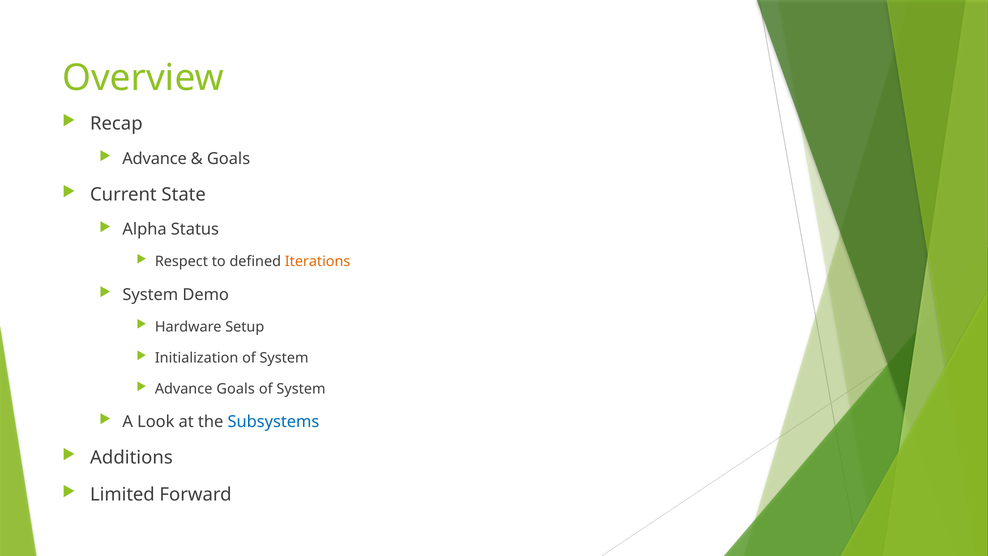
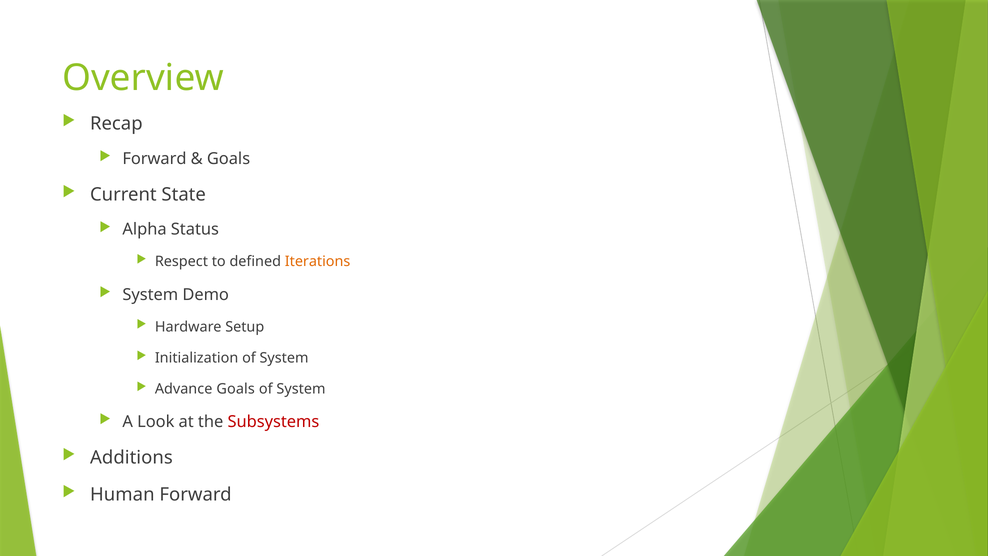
Advance: Advance -> Forward (154, 159)
Subsystems colour: blue -> red (273, 422)
Limited: Limited -> Human (122, 494)
